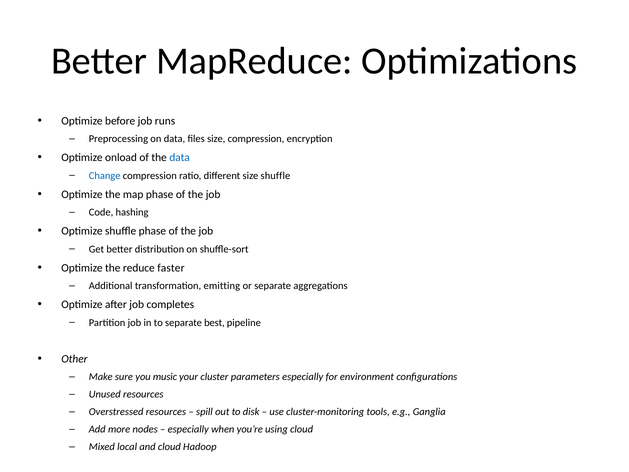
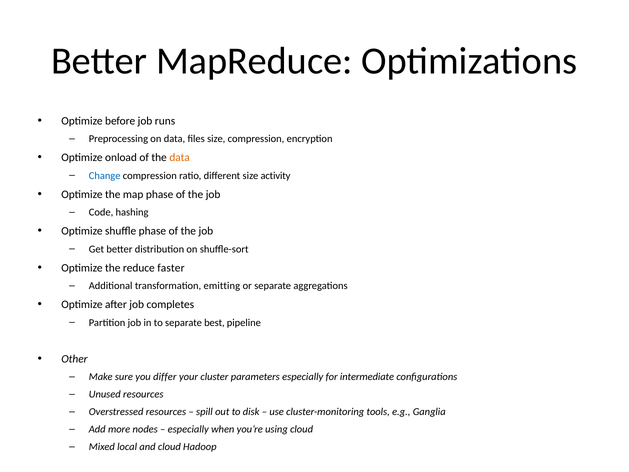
data colour: blue -> orange (180, 158)
size shuffle: shuffle -> activity (275, 176)
music: music -> differ (165, 377)
environment: environment -> intermediate (367, 377)
